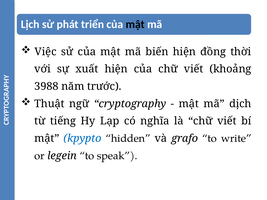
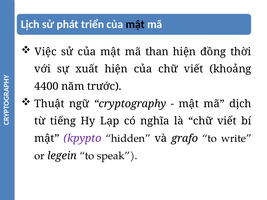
biến: biến -> than (157, 52)
3988: 3988 -> 4400 (46, 86)
kpypto colour: blue -> purple (83, 139)
